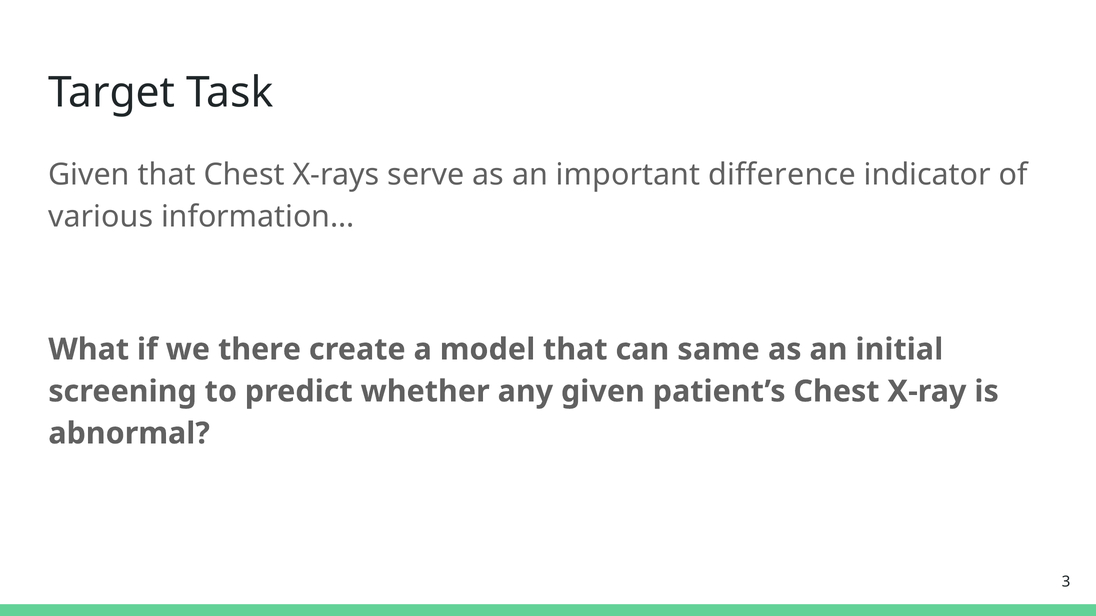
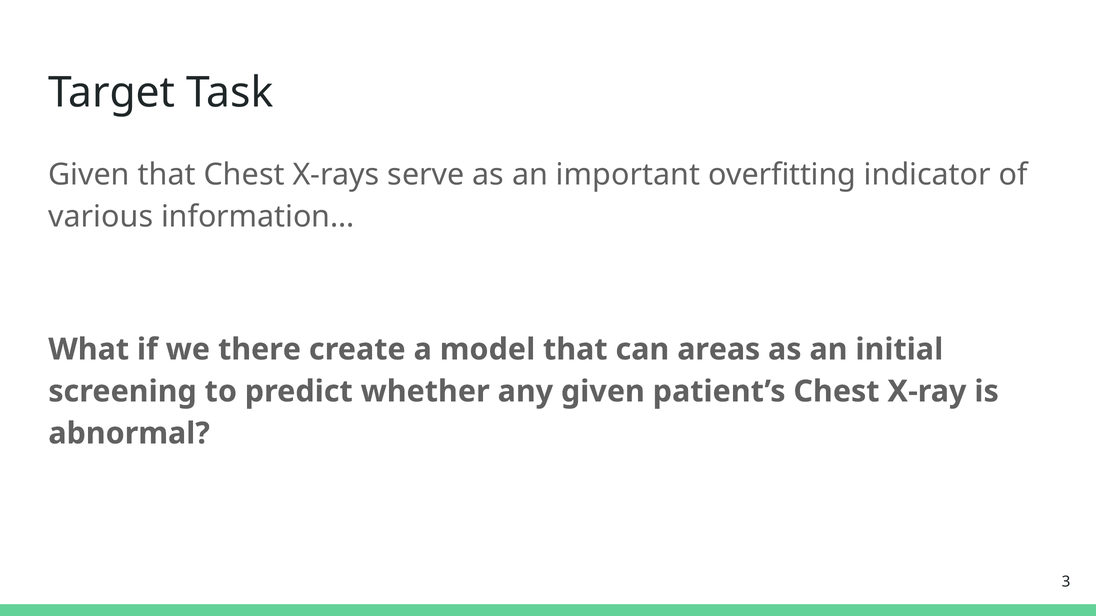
difference: difference -> overfitting (782, 175)
same: same -> areas (719, 350)
